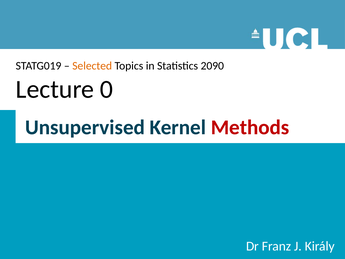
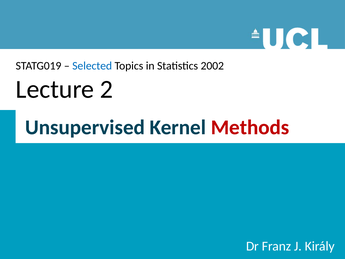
Selected colour: orange -> blue (92, 66)
2090: 2090 -> 2002 (212, 66)
0: 0 -> 2 (106, 89)
